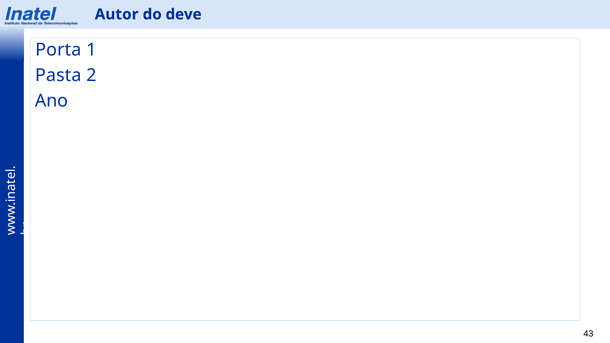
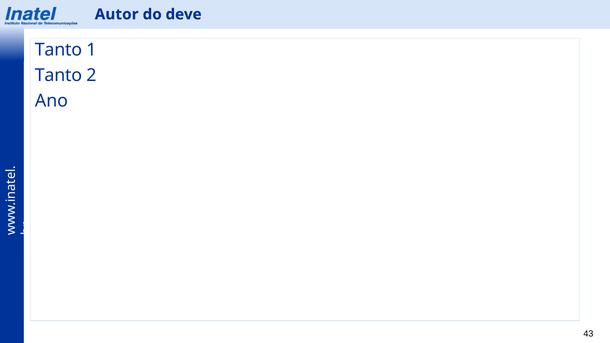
Porta: Porta -> Tanto (58, 50)
Pasta: Pasta -> Tanto (58, 75)
